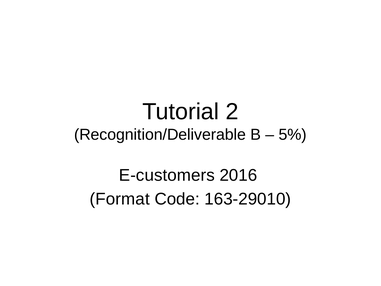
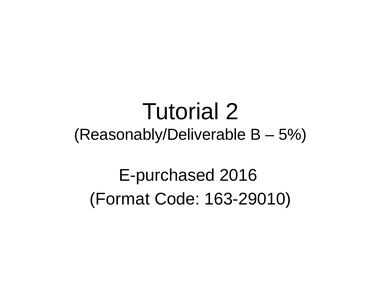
Recognition/Deliverable: Recognition/Deliverable -> Reasonably/Deliverable (160, 134)
E-customers: E-customers -> E-purchased (167, 175)
